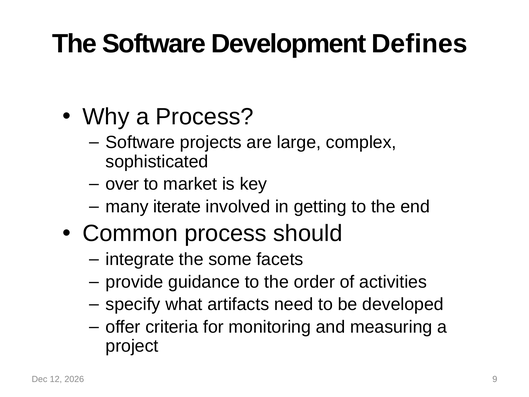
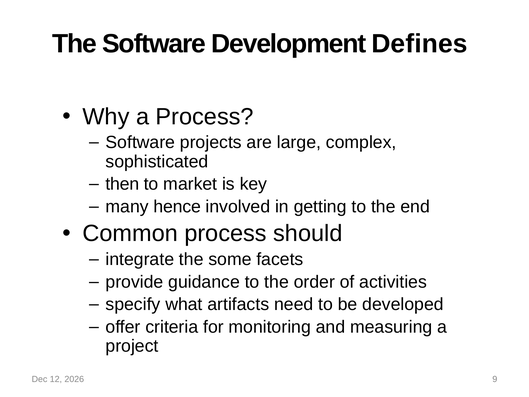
over: over -> then (122, 184)
iterate: iterate -> hence (177, 207)
